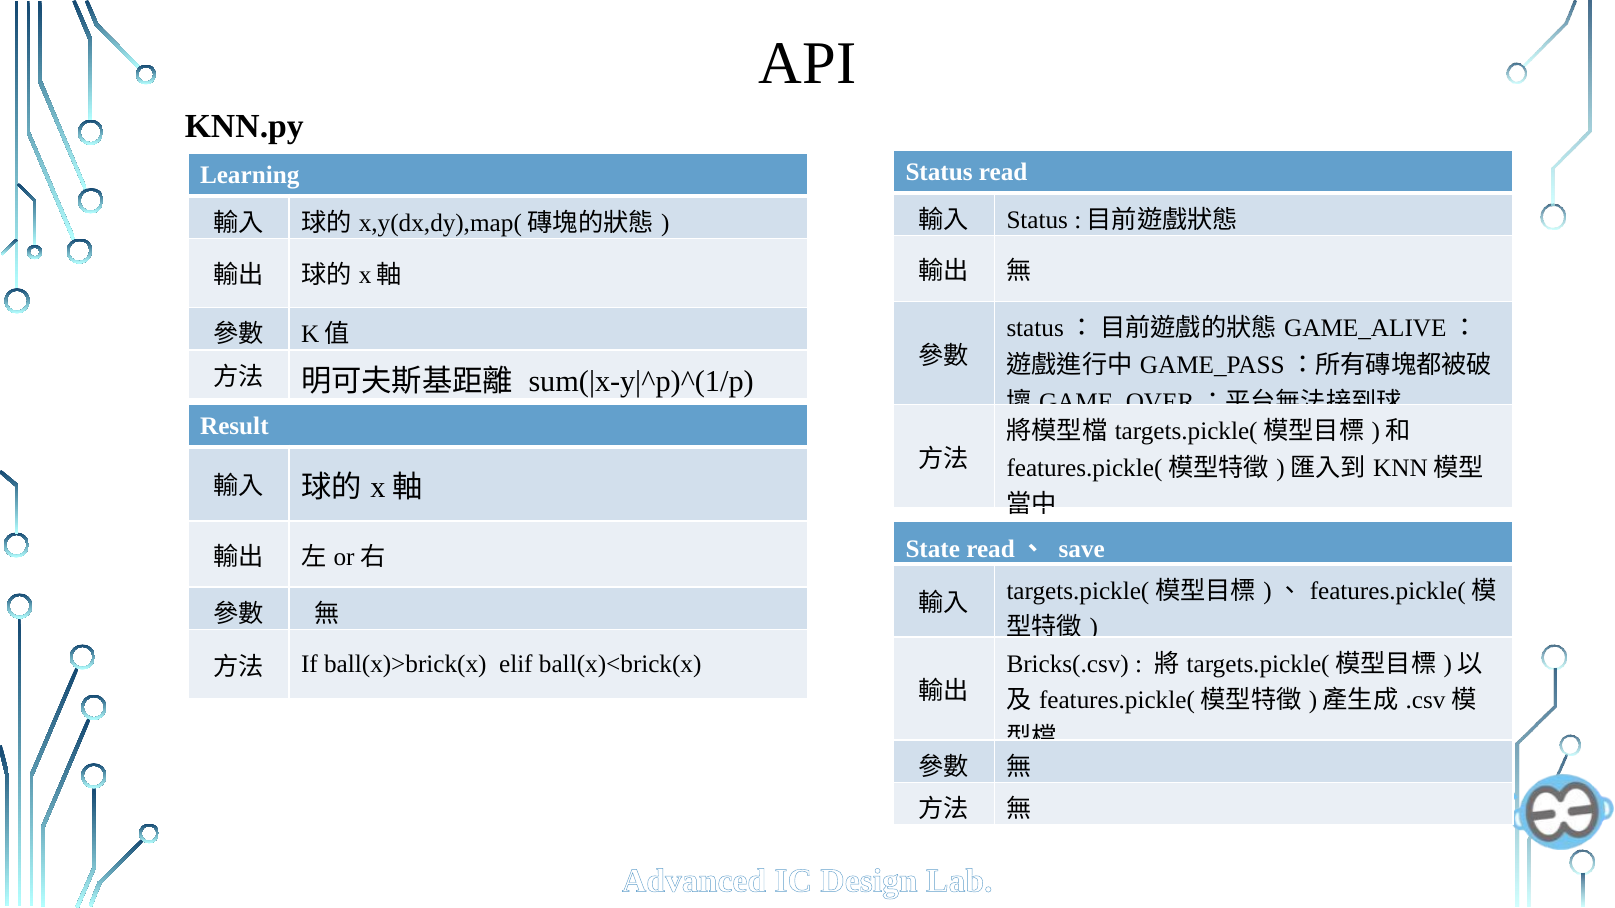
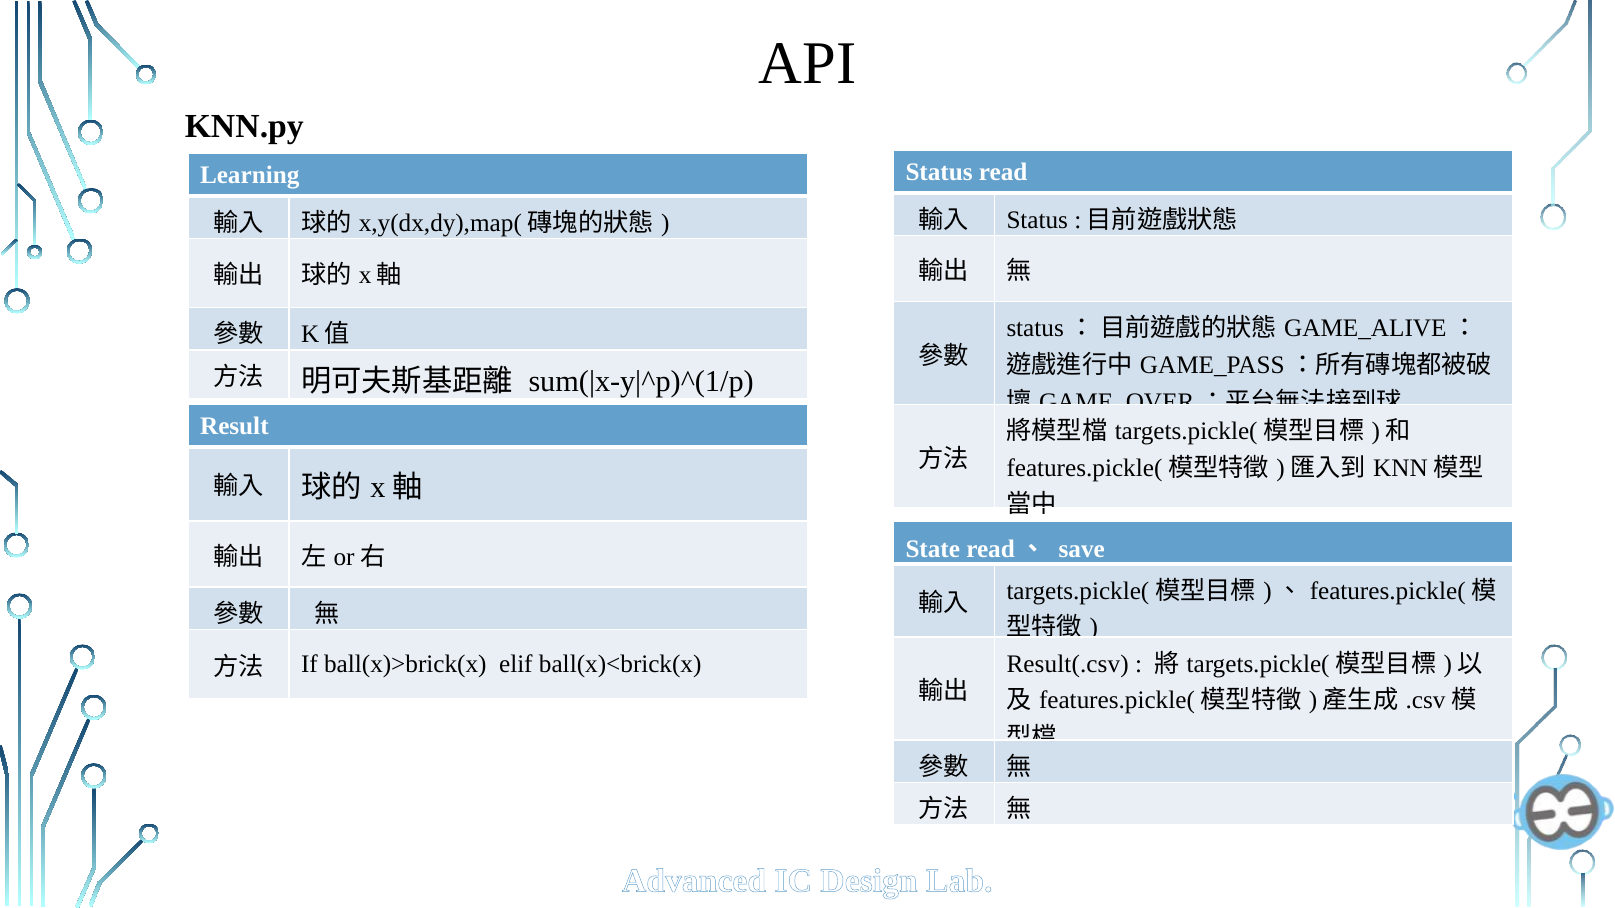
Bricks(.csv: Bricks(.csv -> Result(.csv (1068, 664)
